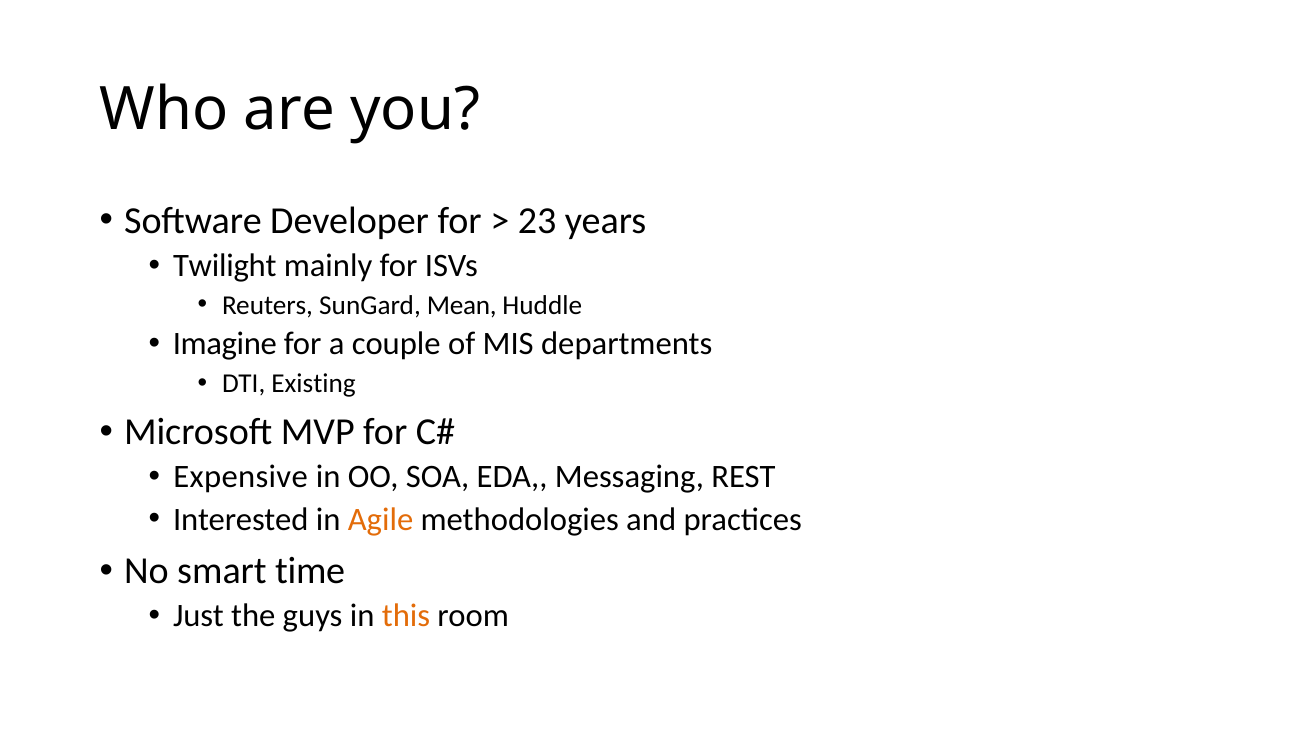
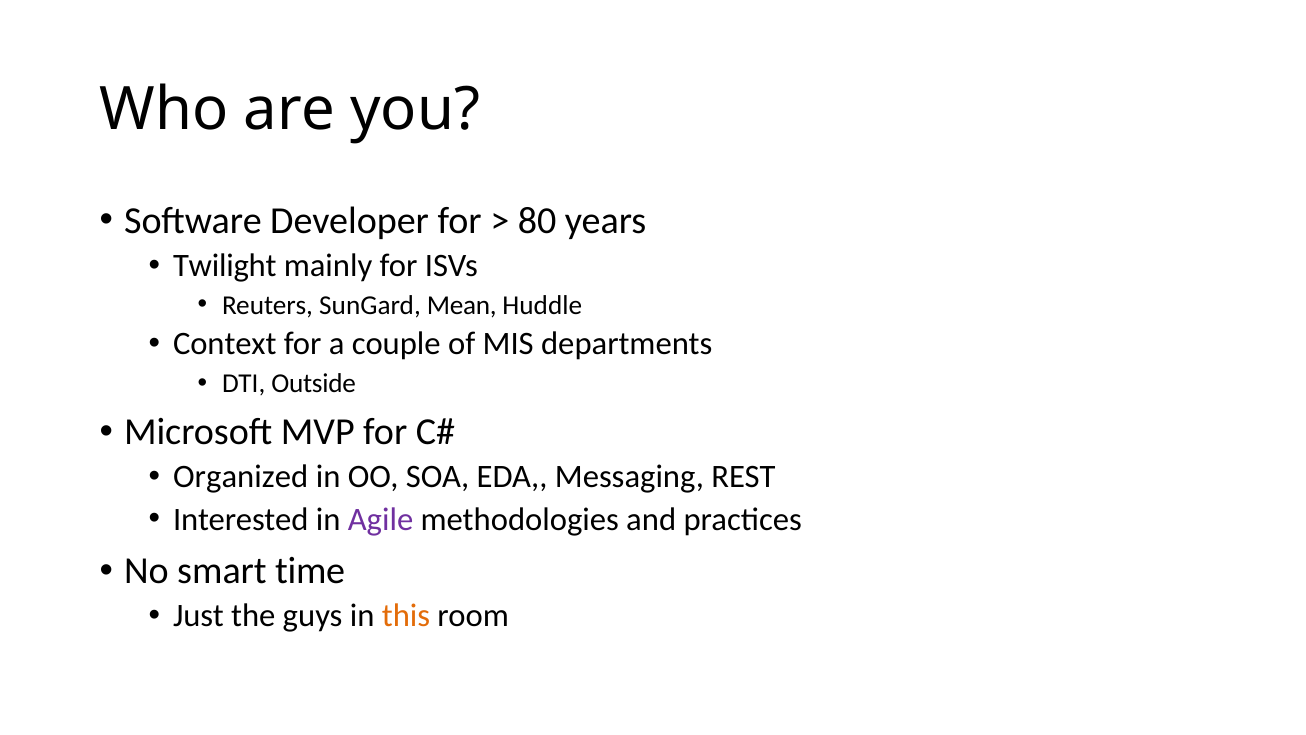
23: 23 -> 80 (537, 221)
Imagine: Imagine -> Context (225, 344)
Existing: Existing -> Outside (314, 383)
Expensive: Expensive -> Organized (241, 477)
Agile colour: orange -> purple (381, 519)
